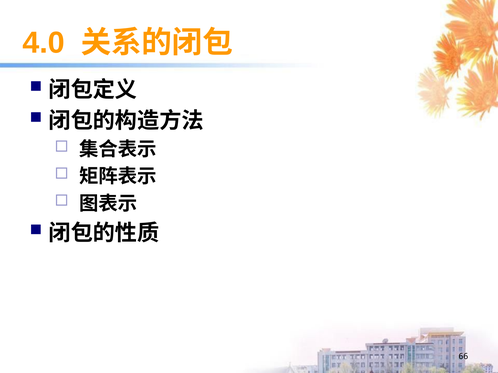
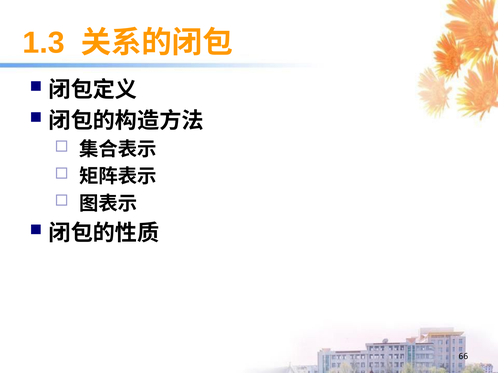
4.0: 4.0 -> 1.3 (44, 43)
